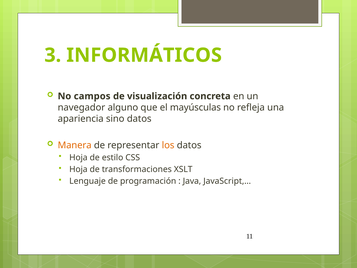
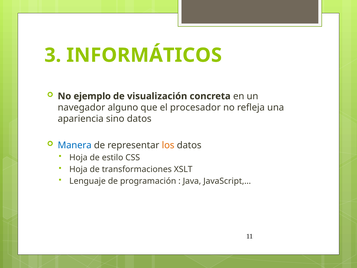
campos: campos -> ejemplo (92, 96)
mayúsculas: mayúsculas -> procesador (195, 107)
Manera colour: orange -> blue (75, 145)
